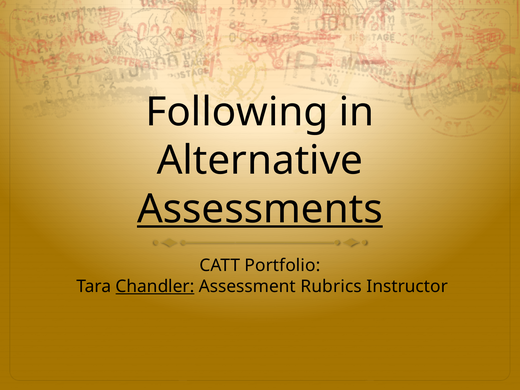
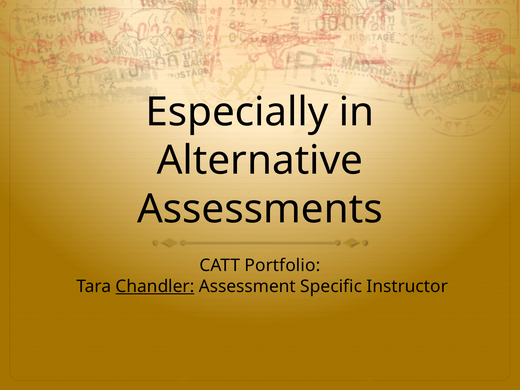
Following: Following -> Especially (237, 112)
Assessments underline: present -> none (260, 209)
Rubrics: Rubrics -> Specific (331, 286)
